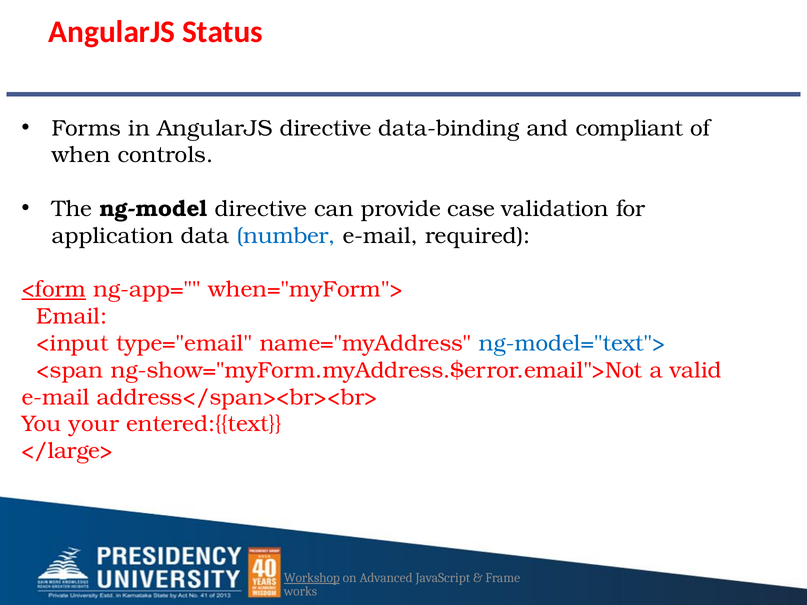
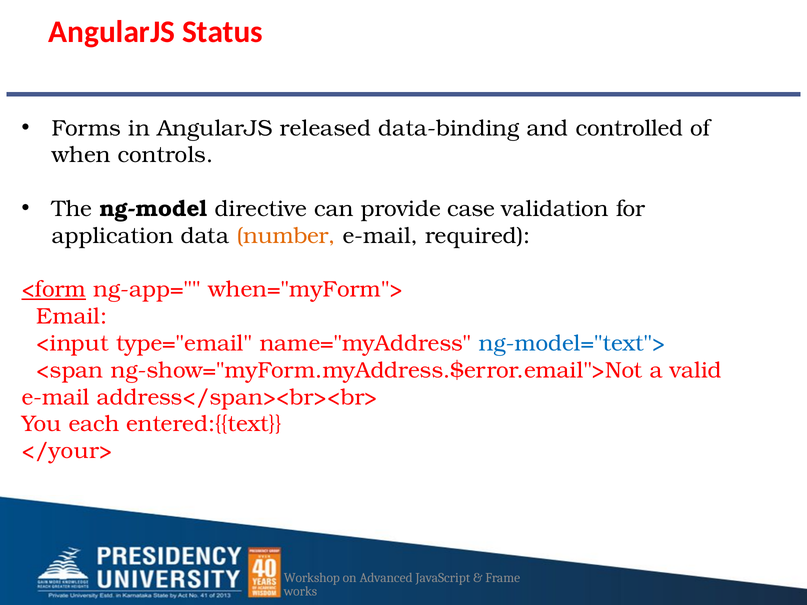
AngularJS directive: directive -> released (325, 128)
compliant: compliant -> controlled (629, 128)
number colour: blue -> orange (286, 236)
your: your -> each (94, 424)
</large>: </large> -> </your> (67, 451)
Workshop underline: present -> none (312, 578)
